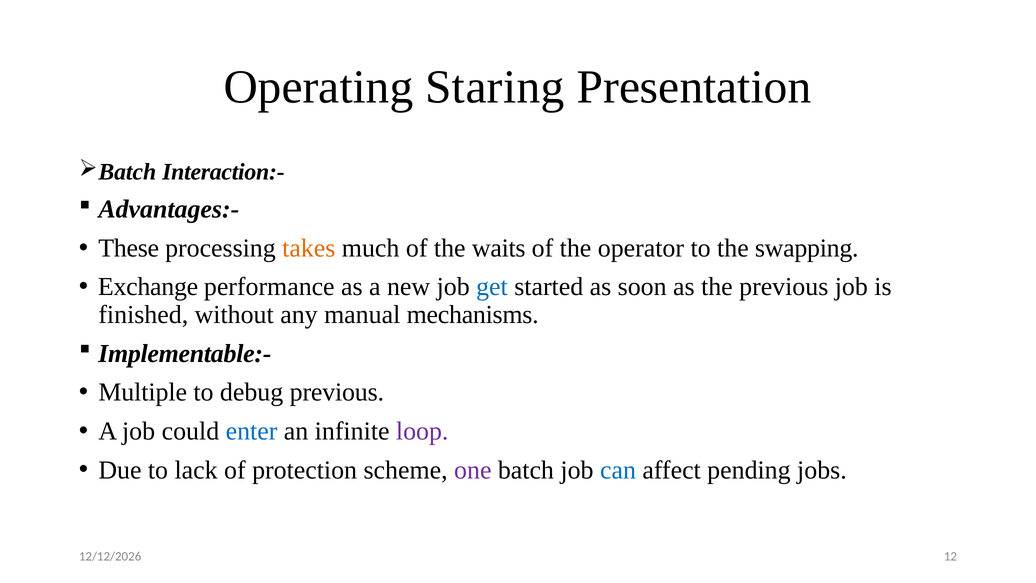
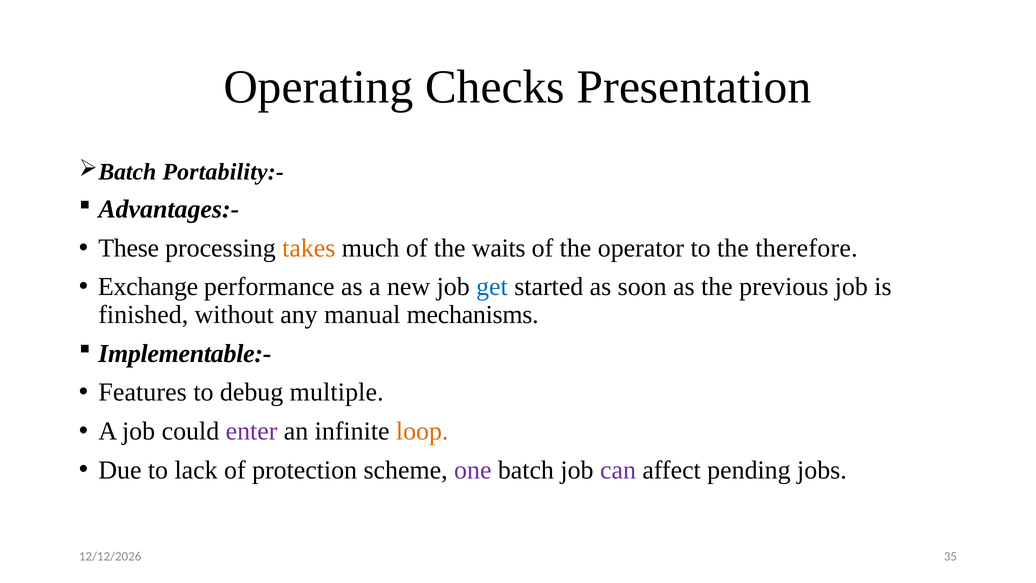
Staring: Staring -> Checks (495, 87)
Interaction:-: Interaction:- -> Portability:- (223, 172)
swapping: swapping -> therefore (807, 248)
Multiple: Multiple -> Features (143, 392)
debug previous: previous -> multiple (337, 392)
enter colour: blue -> purple (252, 431)
loop colour: purple -> orange (422, 431)
can colour: blue -> purple (618, 470)
12: 12 -> 35 (950, 556)
